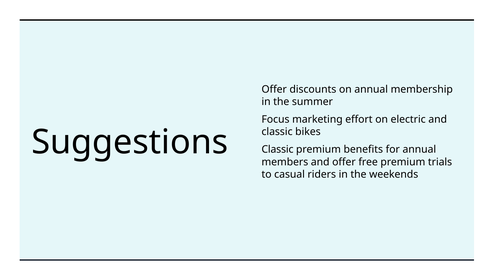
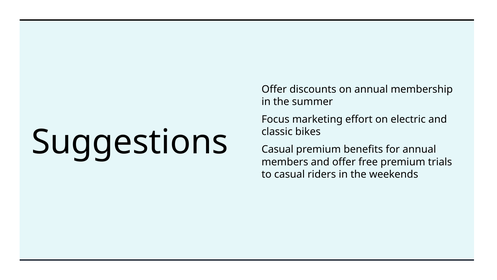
Classic: Classic -> Casual (277, 149)
